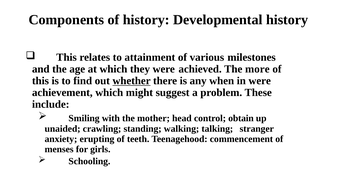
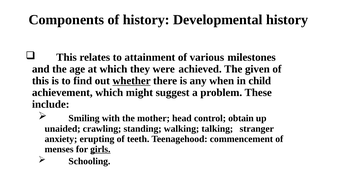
more: more -> given (257, 69)
in were: were -> child (260, 81)
girls underline: none -> present (100, 150)
